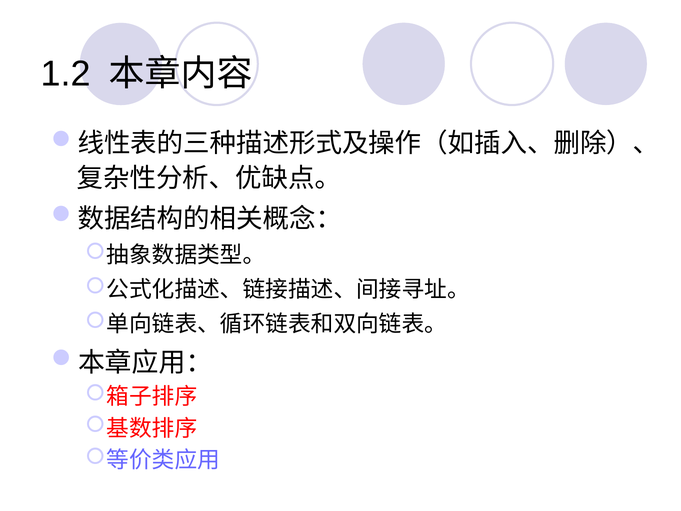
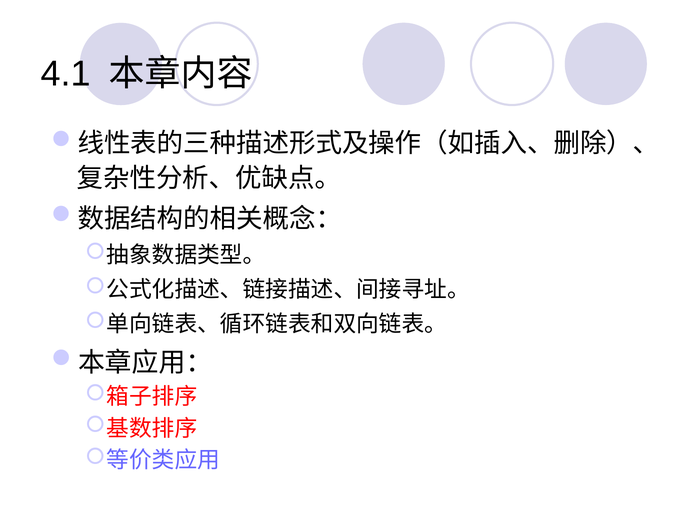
1.2: 1.2 -> 4.1 (66, 74)
